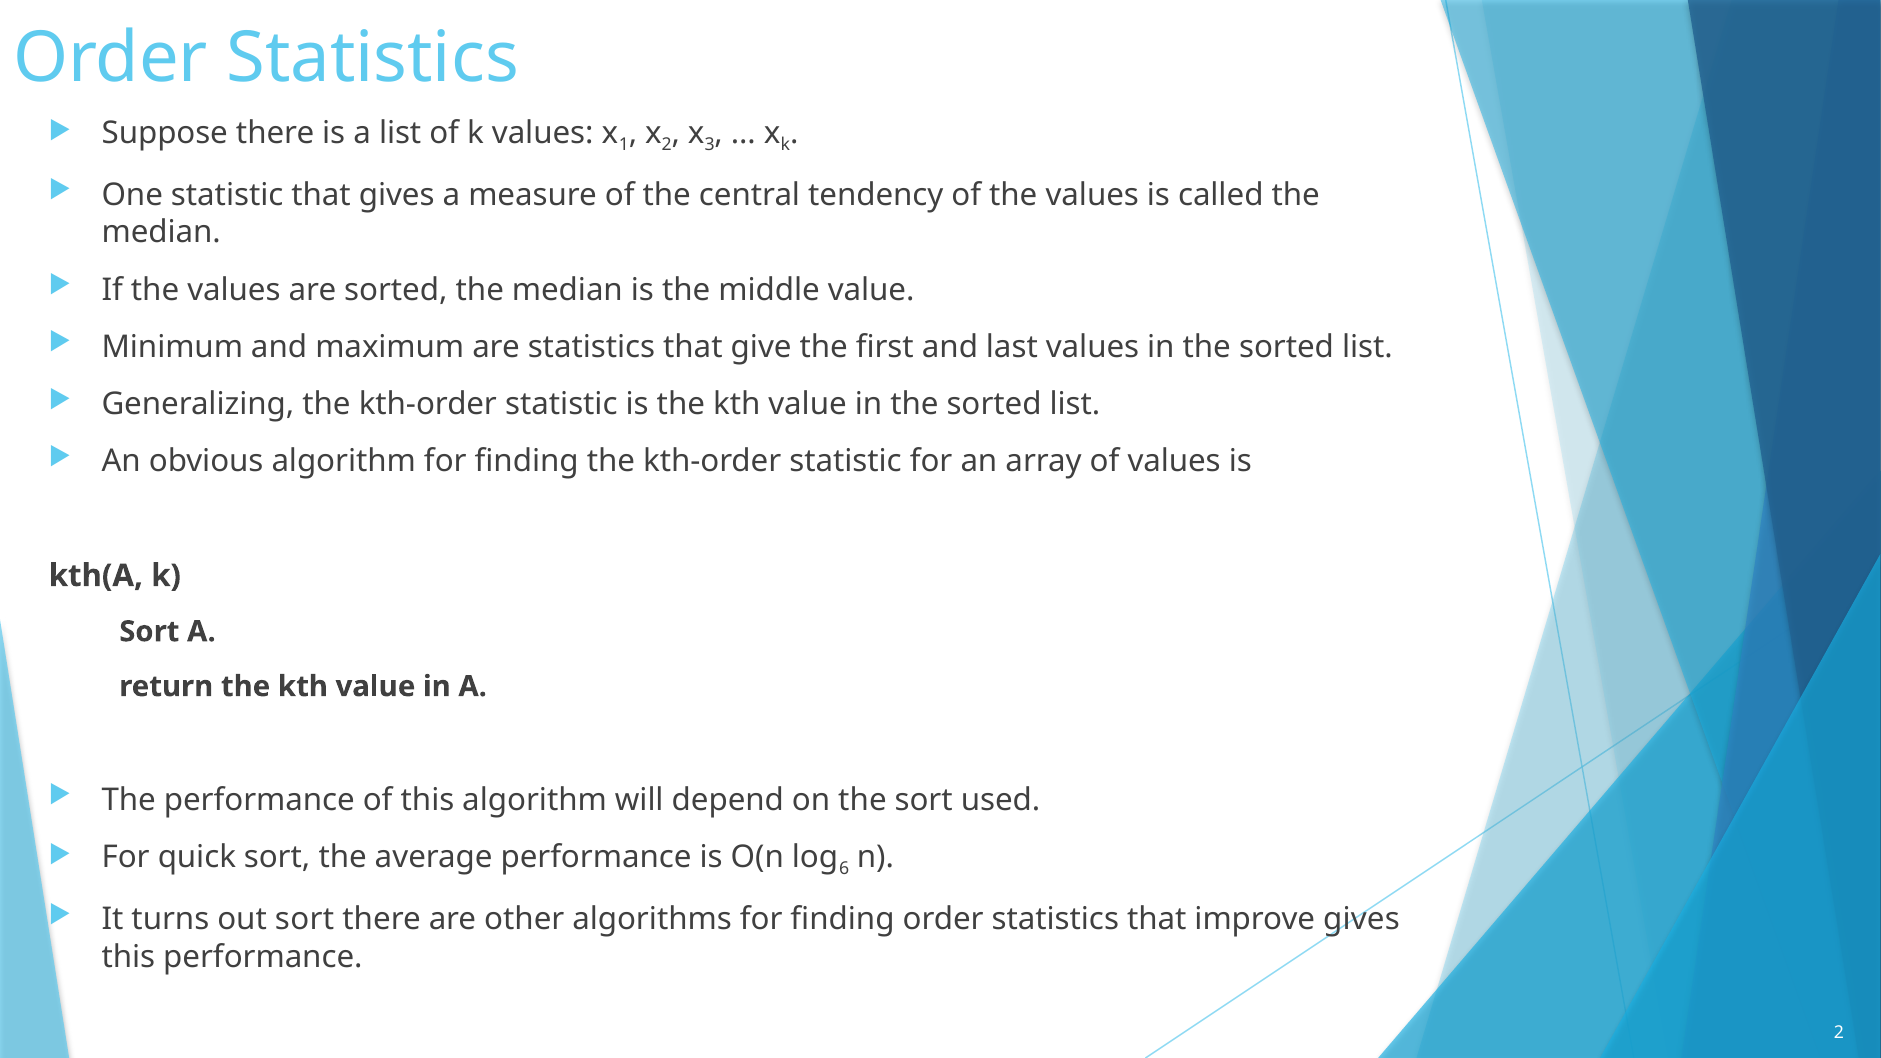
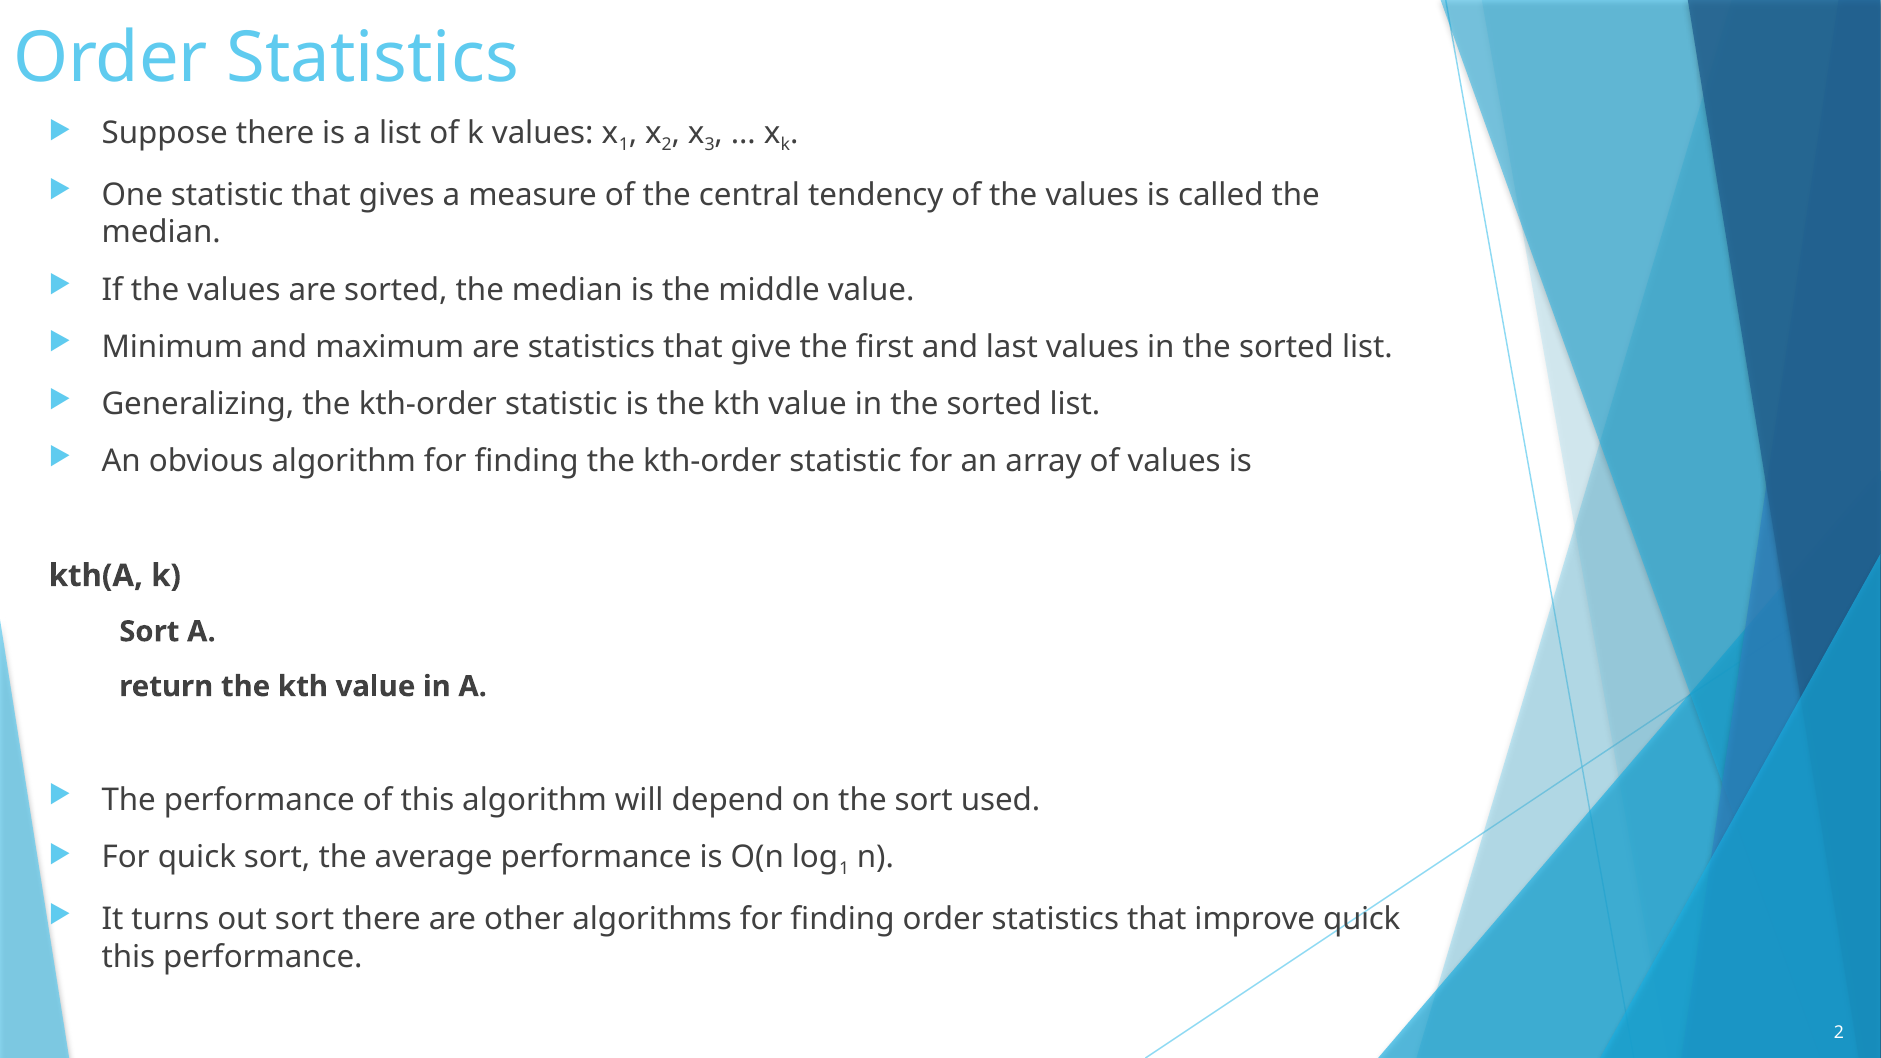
6: 6 -> 1 (844, 869)
improve gives: gives -> quick (1362, 919)
